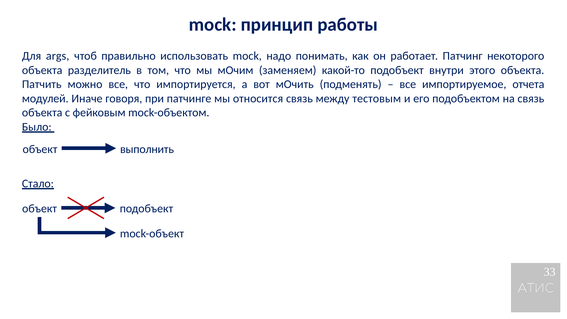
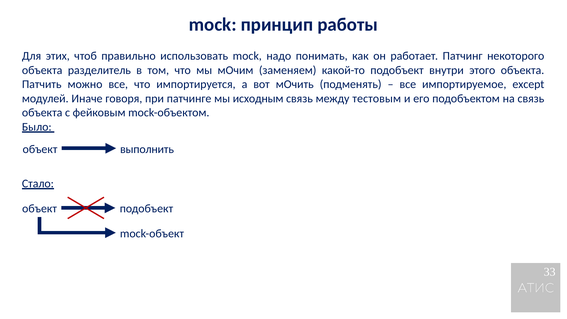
args: args -> этих (58, 56)
отчета: отчета -> except (528, 84)
относится: относится -> исходным (258, 98)
